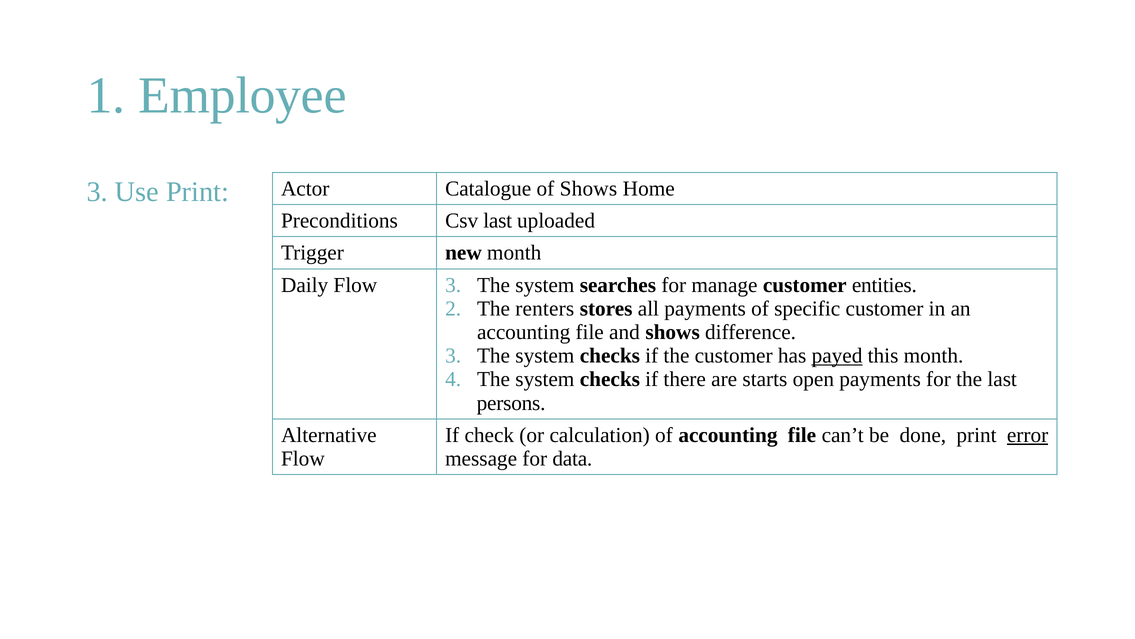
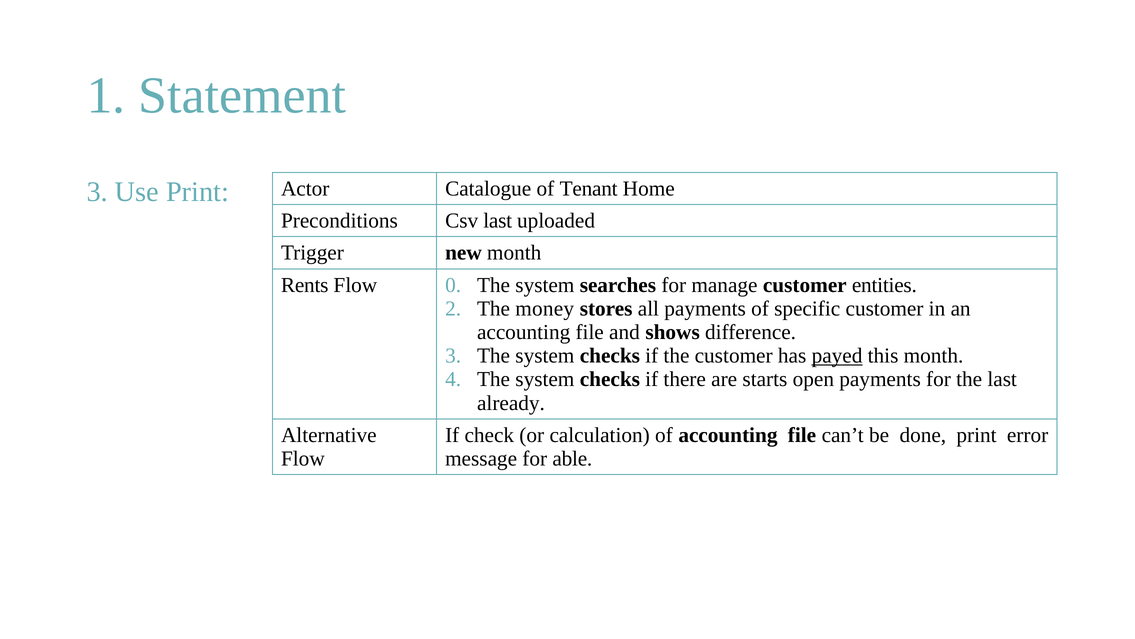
Employee: Employee -> Statement (242, 95)
of Shows: Shows -> Tenant (589, 189)
Daily: Daily -> Rents (305, 285)
Flow 3: 3 -> 0 (453, 285)
renters: renters -> money (545, 308)
persons: persons -> already (511, 403)
error underline: present -> none (1028, 435)
data: data -> able (572, 458)
